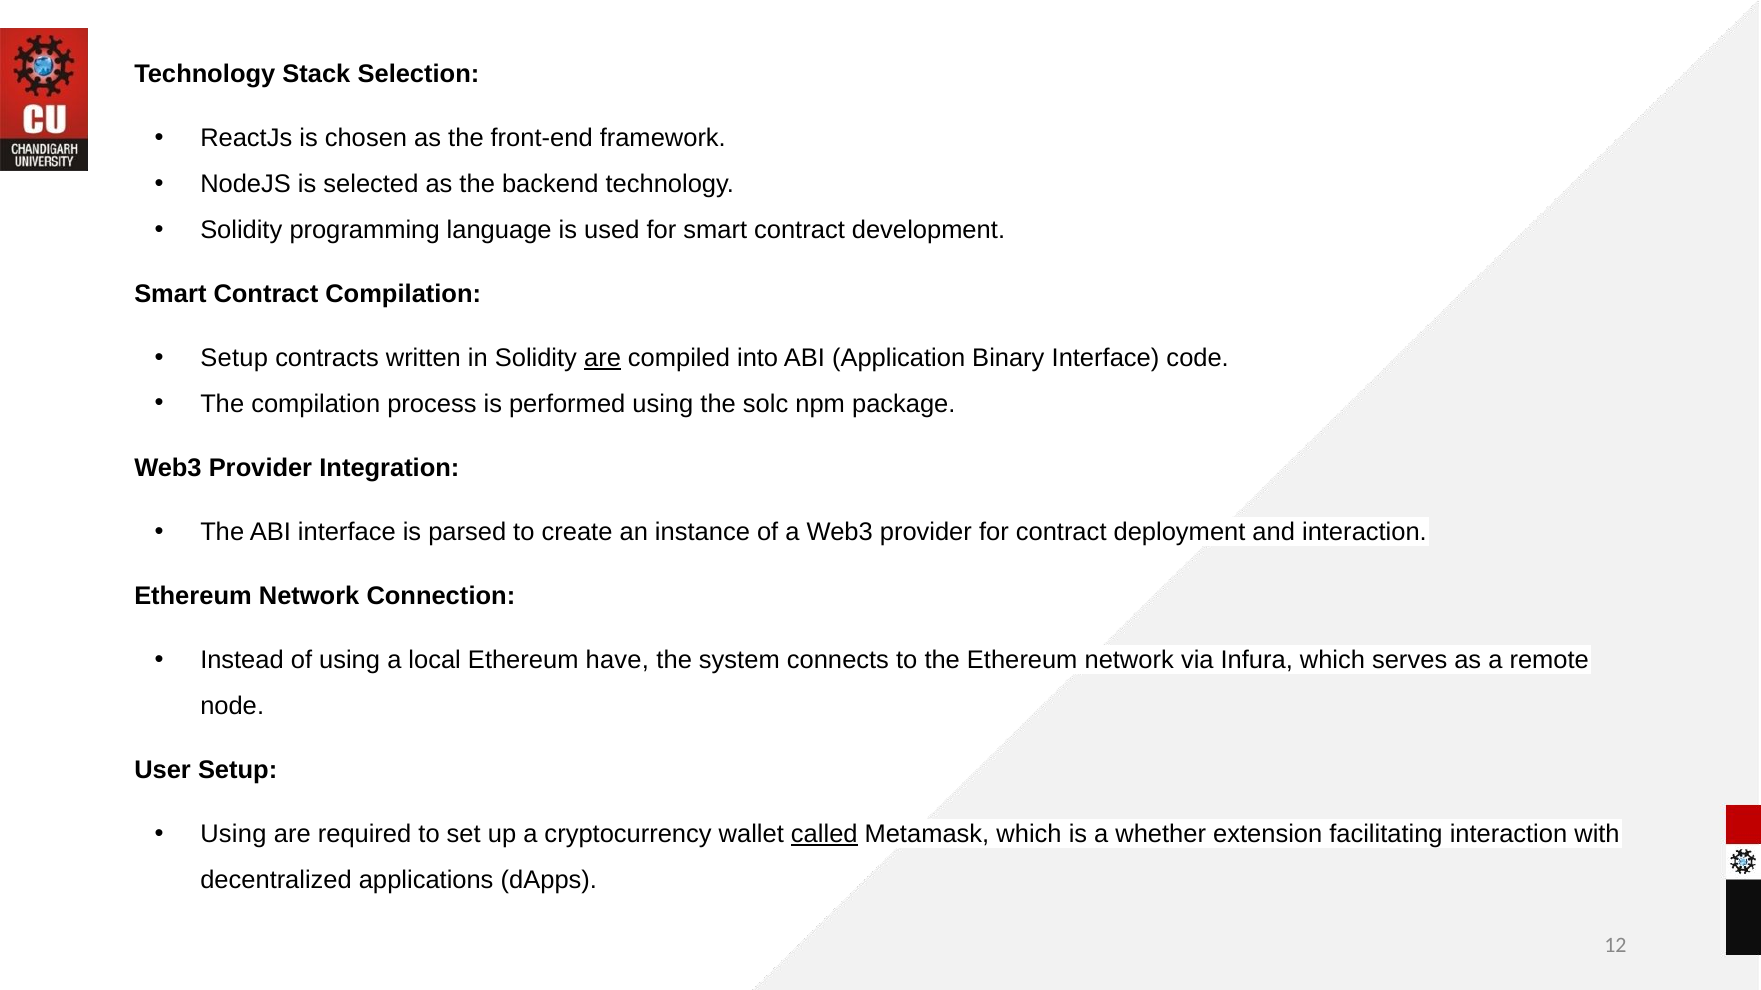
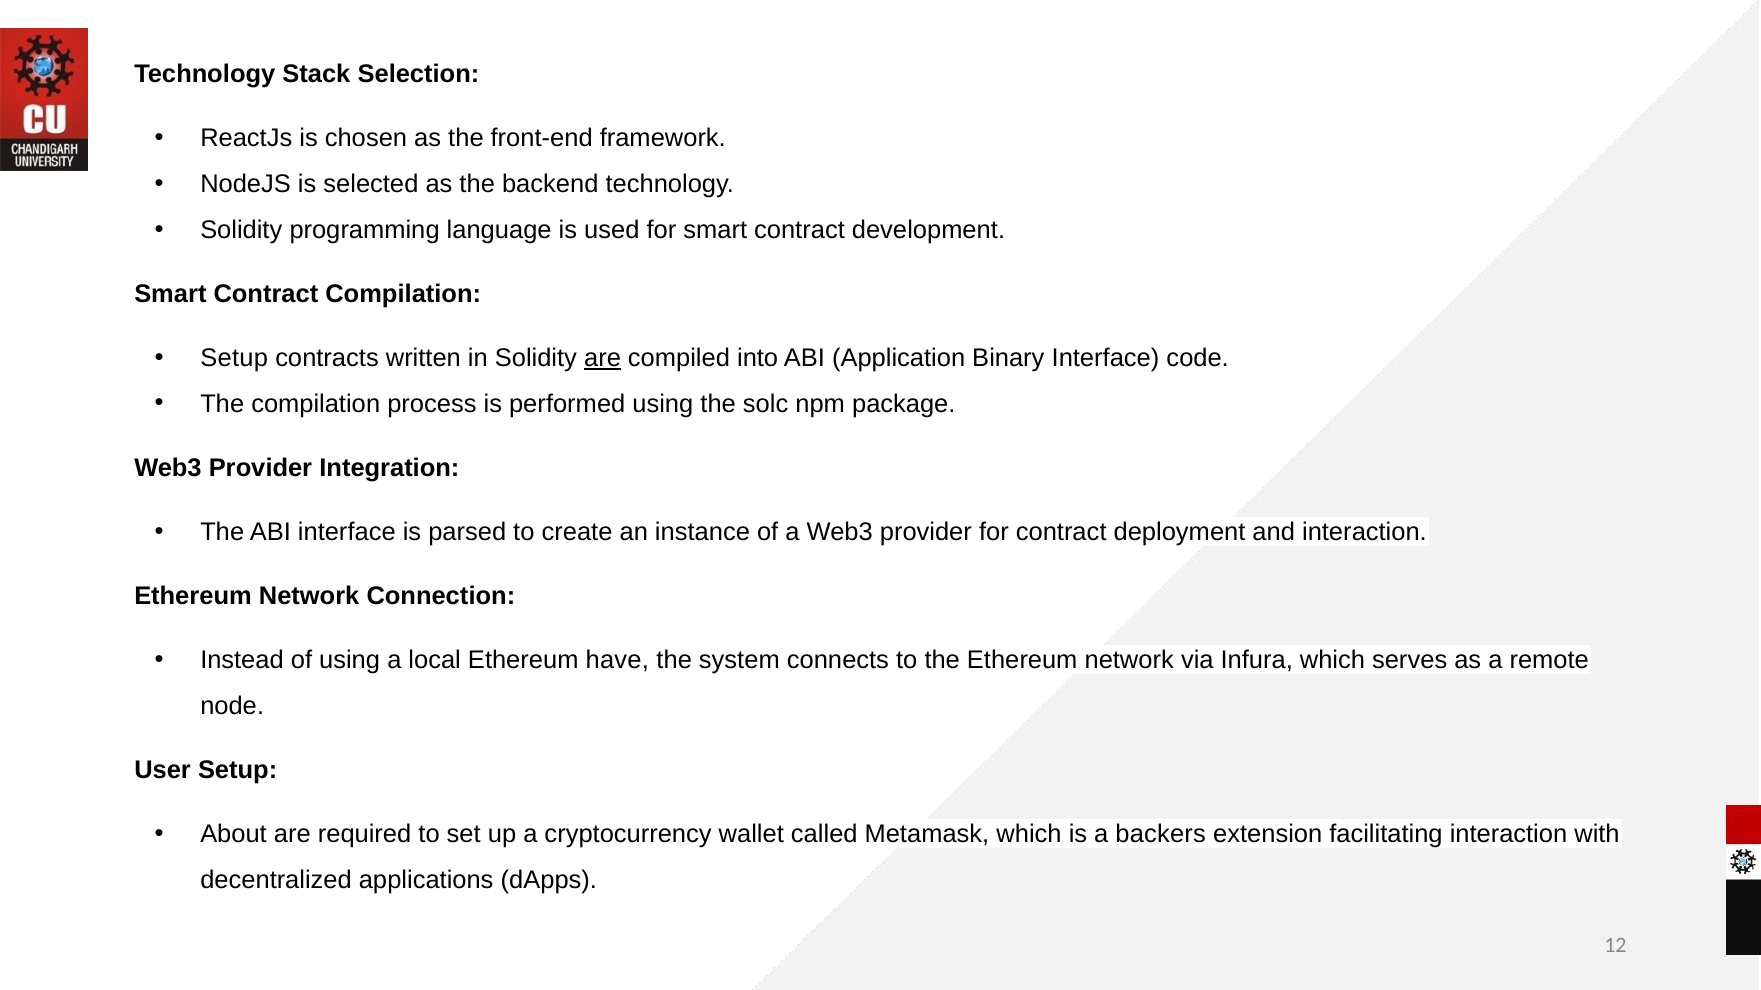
Using: Using -> About (233, 835)
called underline: present -> none (824, 835)
whether: whether -> backers (1161, 835)
